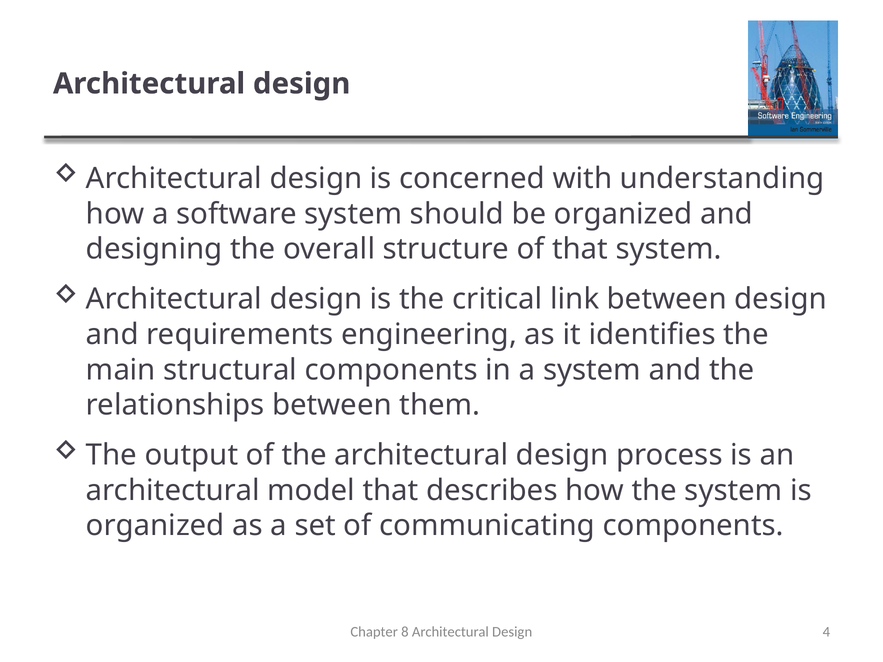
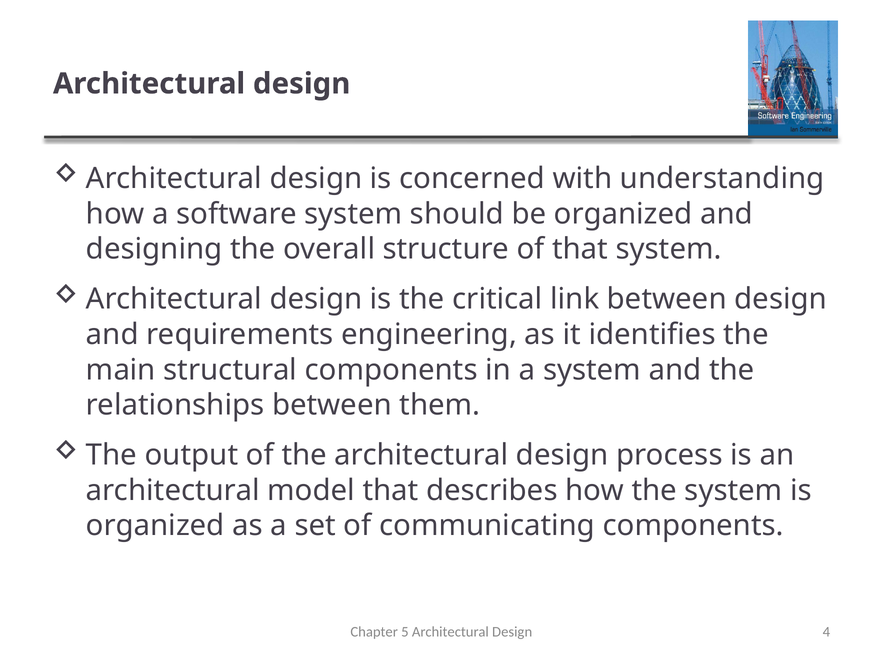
8: 8 -> 5 (405, 632)
